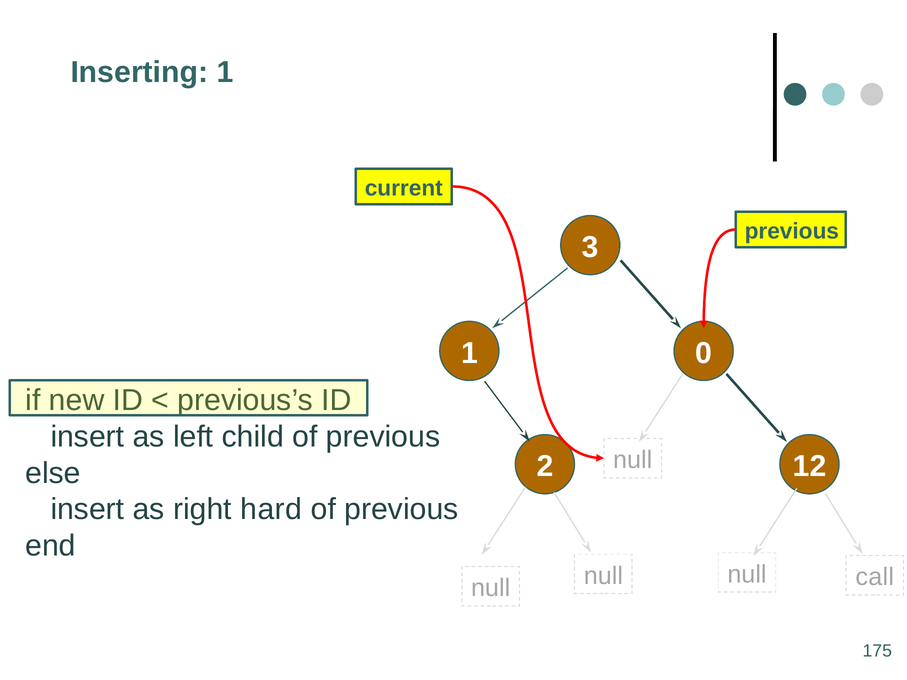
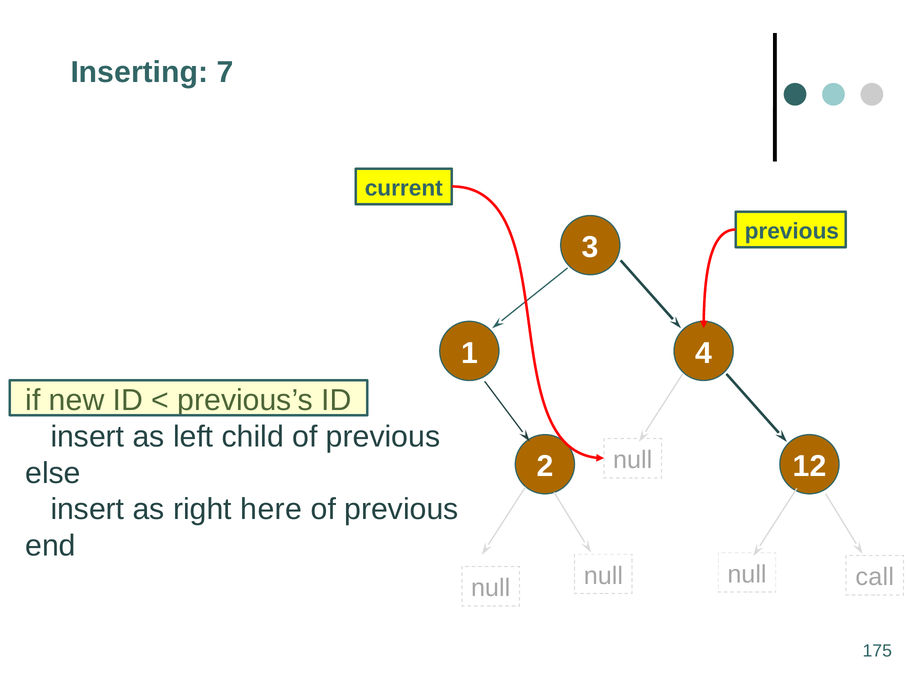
Inserting 1: 1 -> 7 (225, 72)
0: 0 -> 4 (704, 353)
hard: hard -> here (271, 510)
